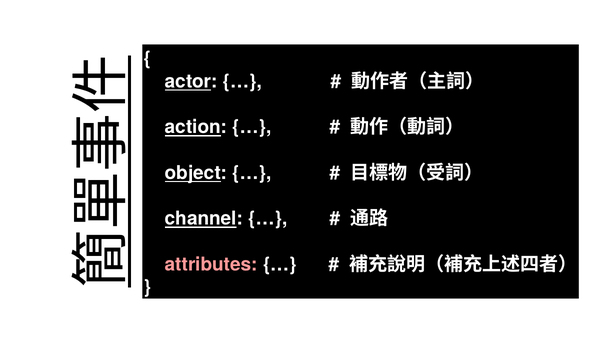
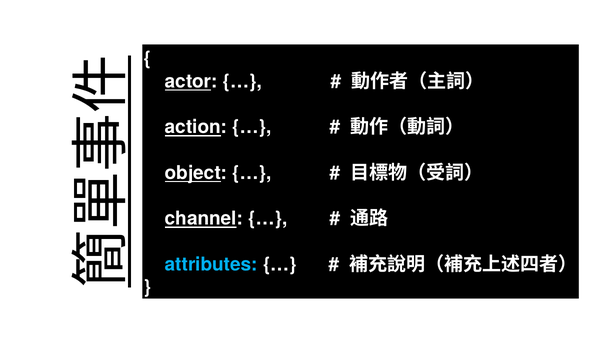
attributes colour: pink -> light blue (211, 264)
